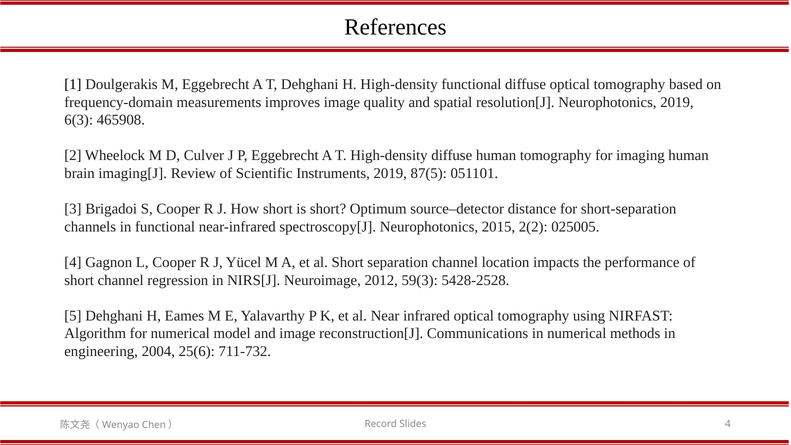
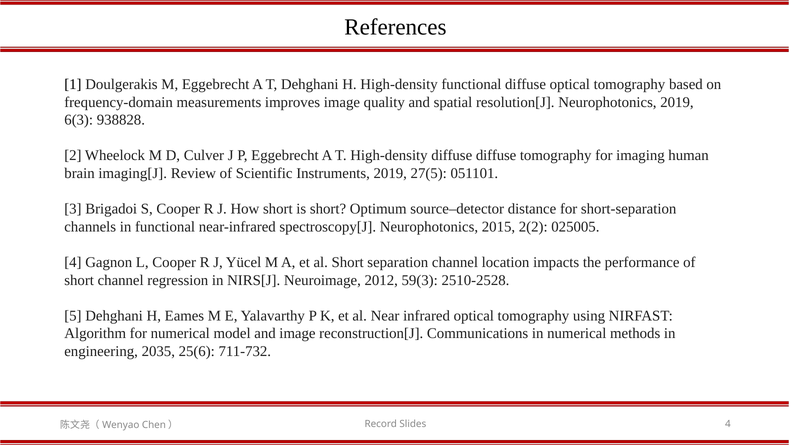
465908: 465908 -> 938828 (121, 120)
diffuse human: human -> diffuse (496, 156)
87(5: 87(5 -> 27(5 (429, 173)
5428-2528: 5428-2528 -> 2510-2528 (475, 280)
2004: 2004 -> 2035 (158, 351)
